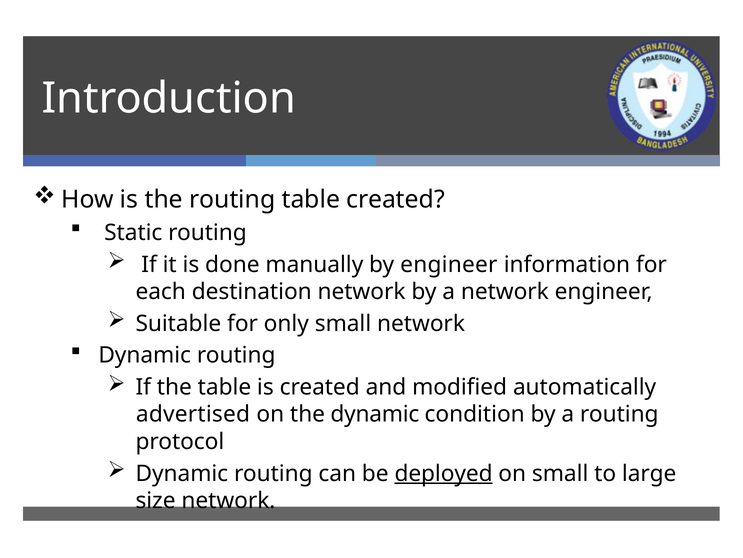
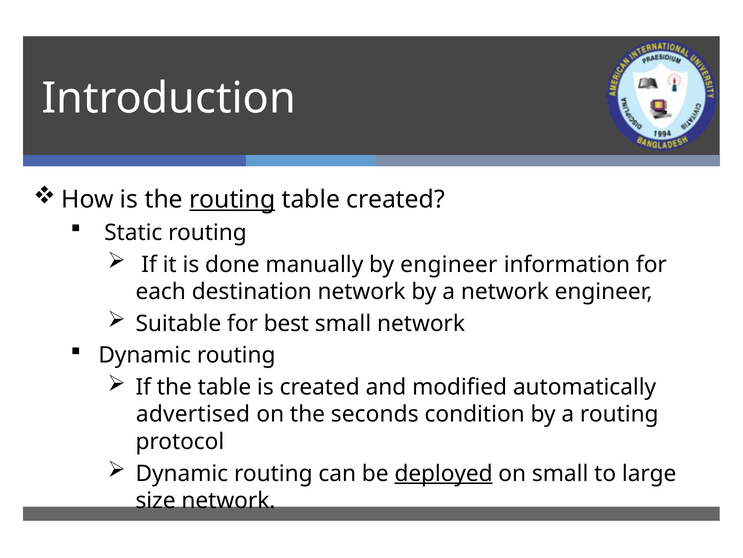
routing underline: none -> present (232, 200)
only: only -> best (286, 323)
the dynamic: dynamic -> seconds (375, 414)
